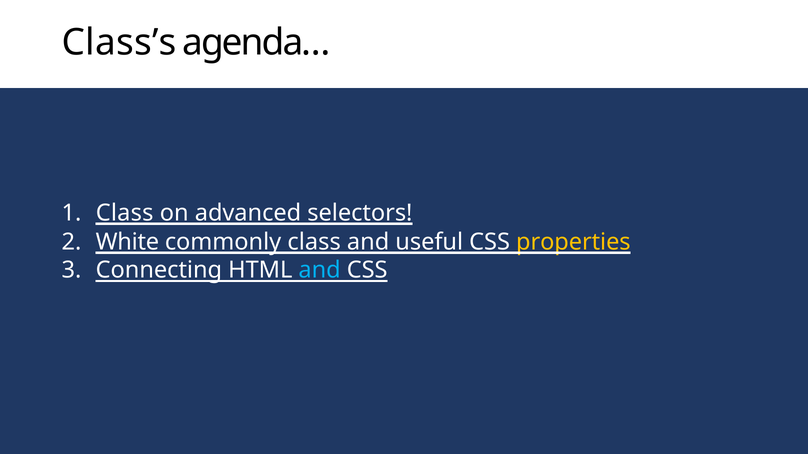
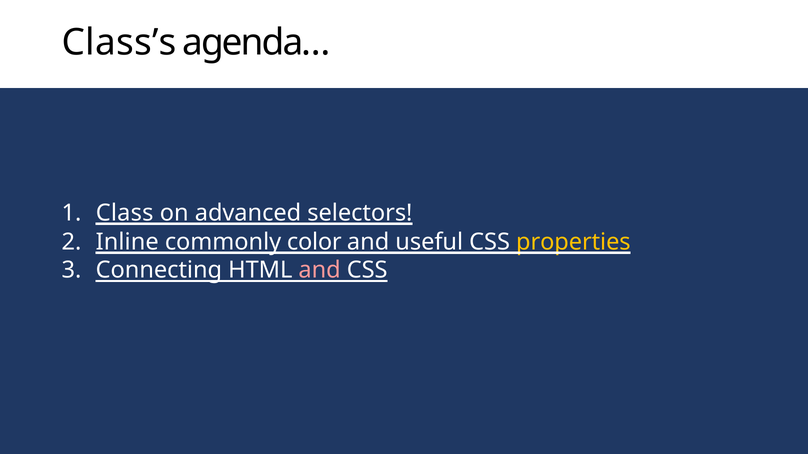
White: White -> Inline (127, 242)
commonly class: class -> color (314, 242)
and colour: light blue -> pink (320, 271)
